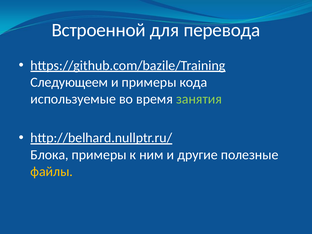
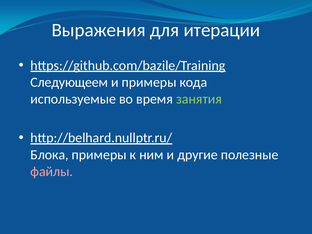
Встроенной: Встроенной -> Выражения (99, 30)
перевода: перевода -> итерации (222, 30)
файлы colour: yellow -> pink (52, 171)
